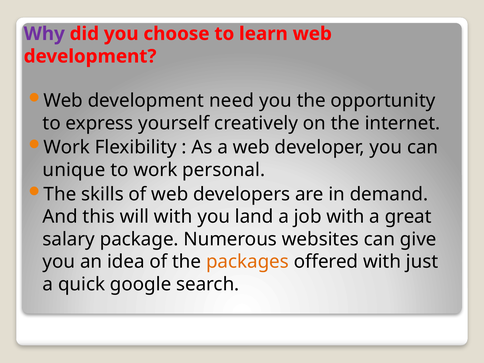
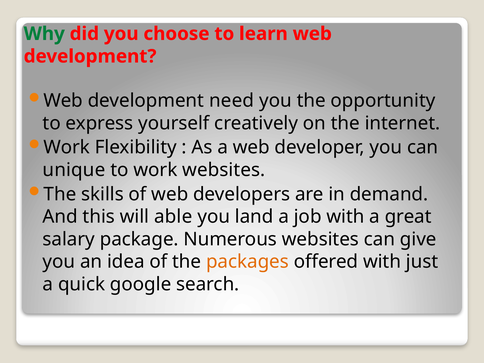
Why colour: purple -> green (44, 34)
work personal: personal -> websites (224, 170)
will with: with -> able (173, 217)
